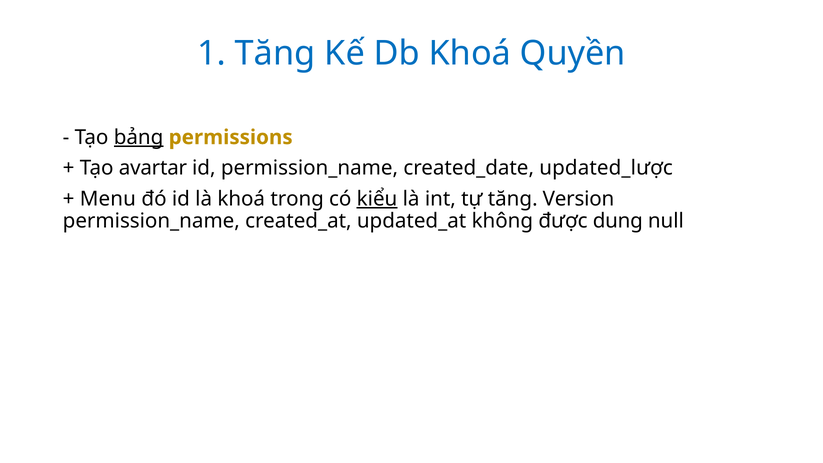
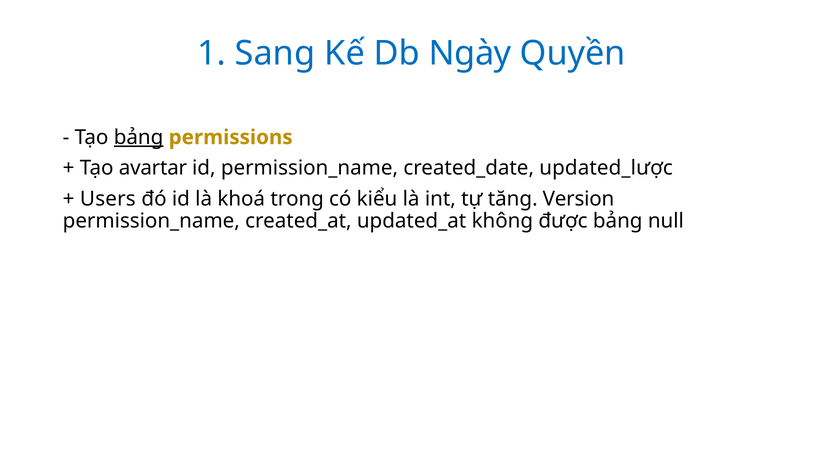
1 Tăng: Tăng -> Sang (275, 53)
Db Khoá: Khoá -> Ngày (470, 53)
Menu: Menu -> Users (108, 199)
kiểu underline: present -> none (377, 199)
được dung: dung -> bảng (618, 221)
